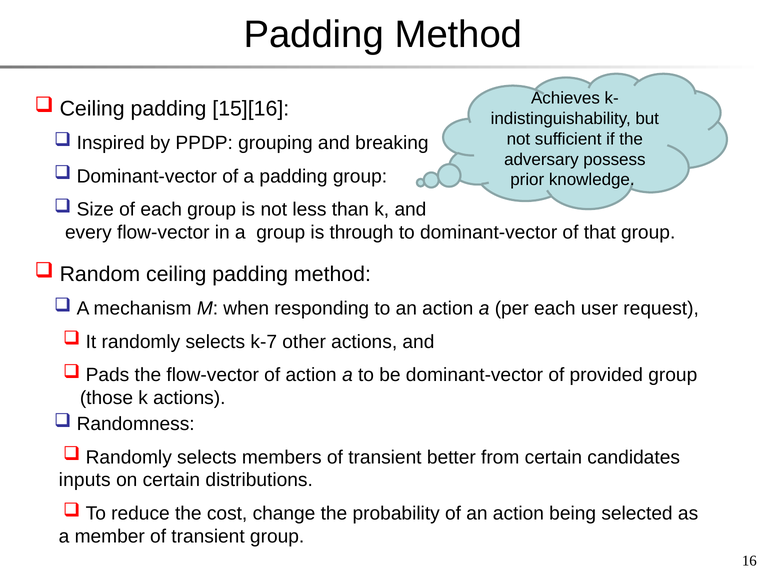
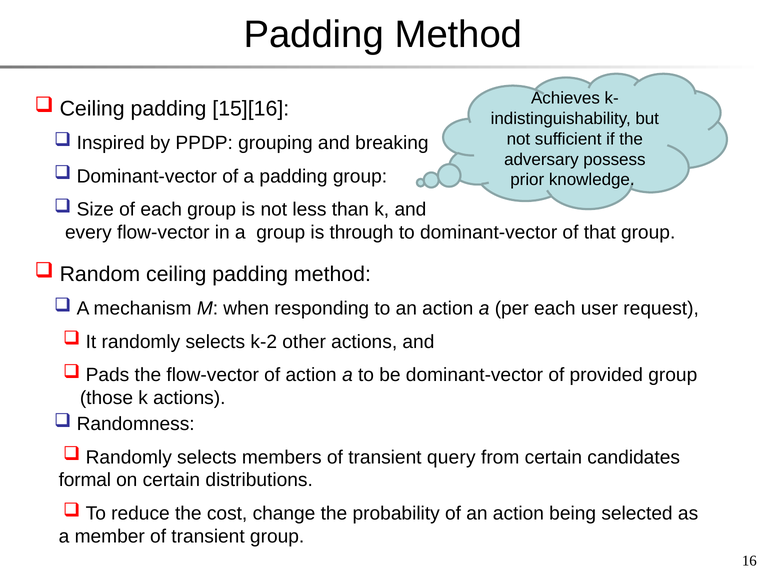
k-7: k-7 -> k-2 (264, 342)
better: better -> query (451, 458)
inputs: inputs -> formal (85, 481)
